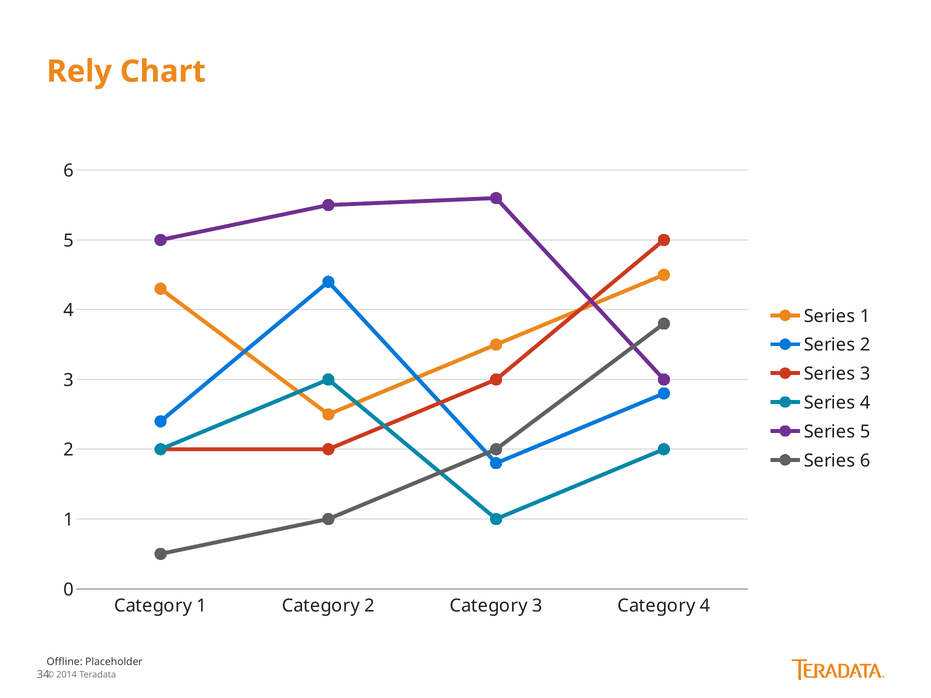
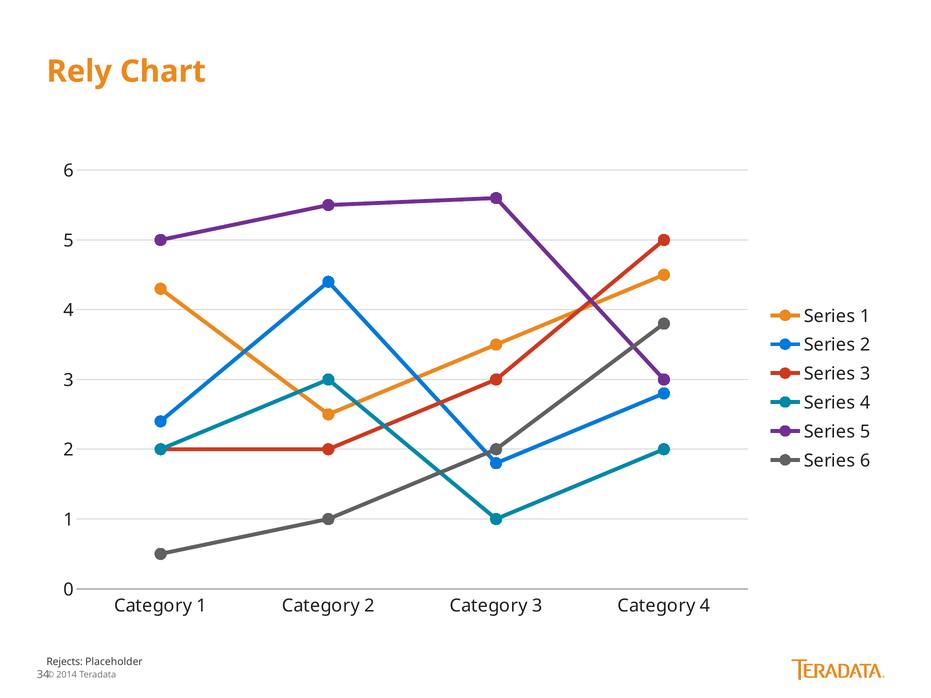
Offline: Offline -> Rejects (65, 662)
